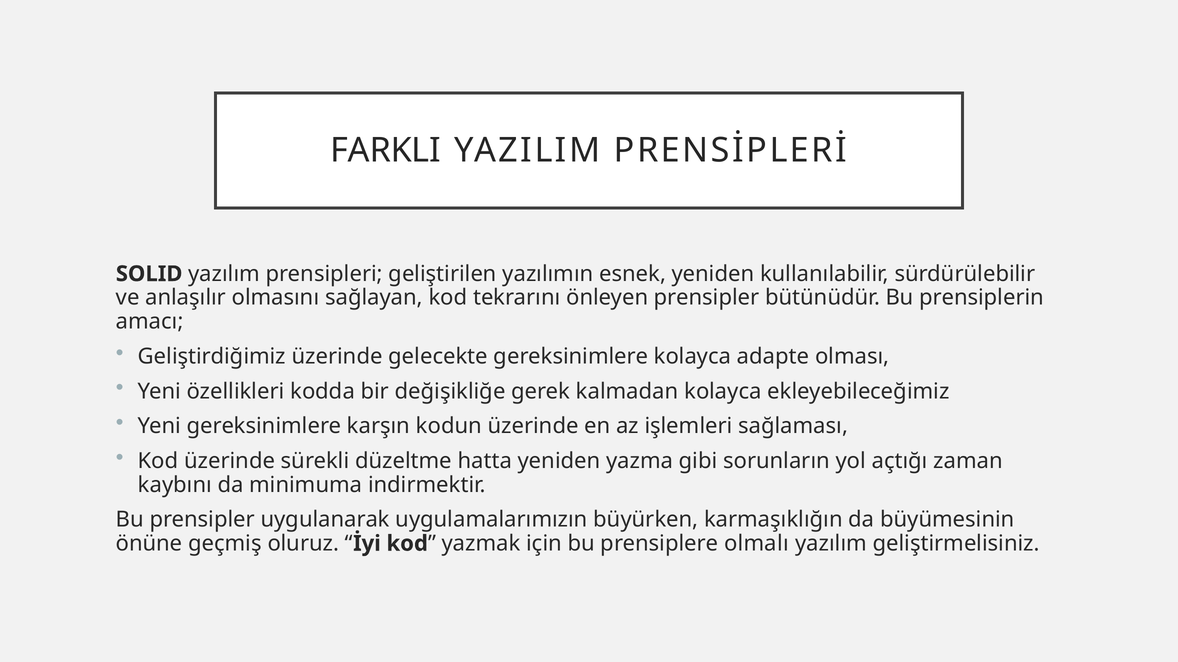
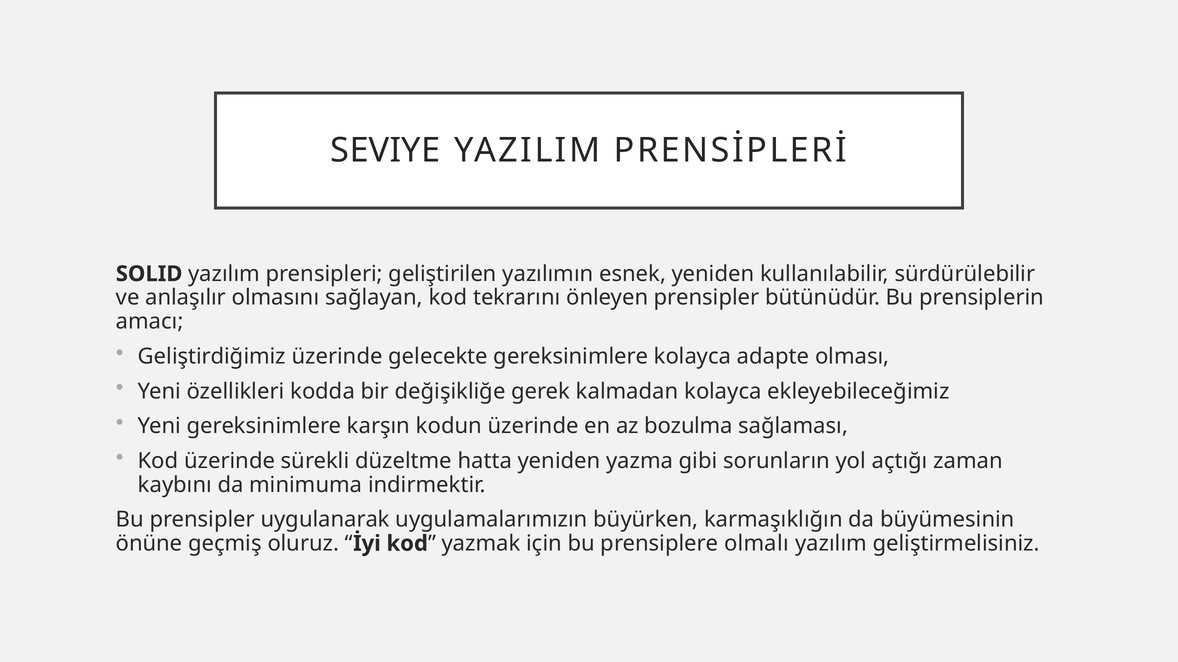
FARKLI: FARKLI -> SEVIYE (385, 150)
işlemleri: işlemleri -> bozulma (689, 426)
